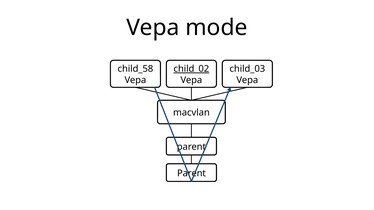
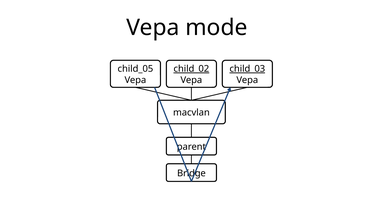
child_58: child_58 -> child_05 (135, 69)
child_03 underline: none -> present (247, 69)
Parent: Parent -> Bridge (191, 174)
